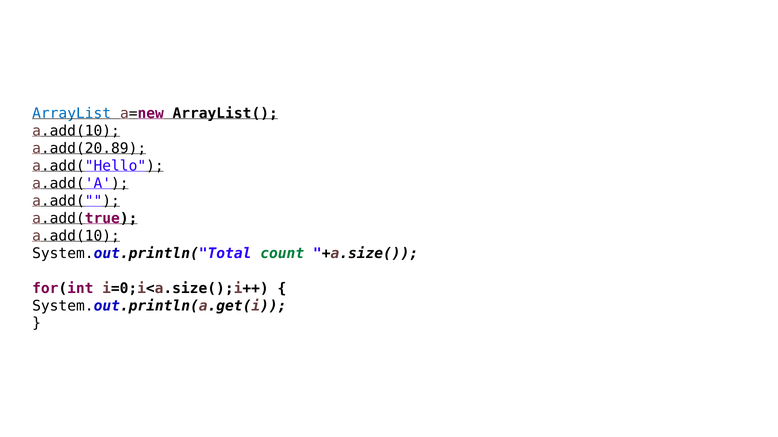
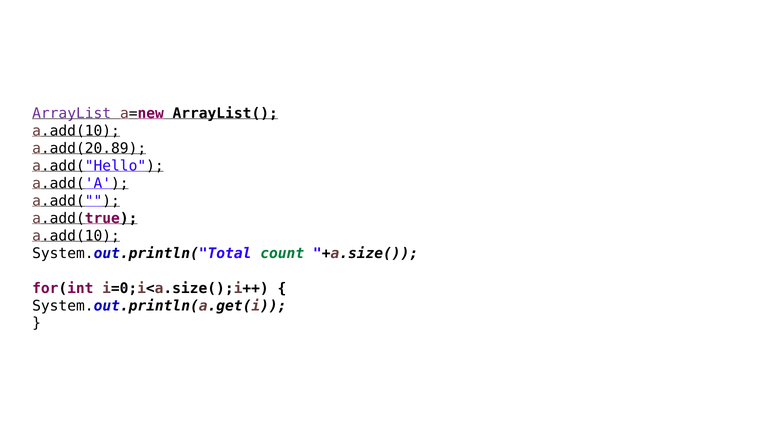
ArrayList colour: blue -> purple (72, 114)
